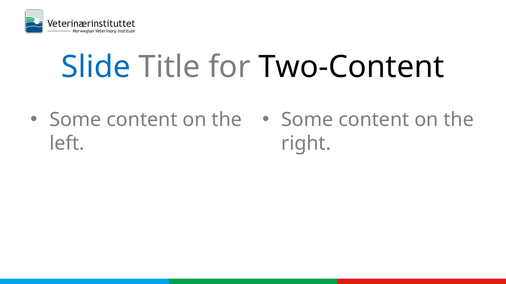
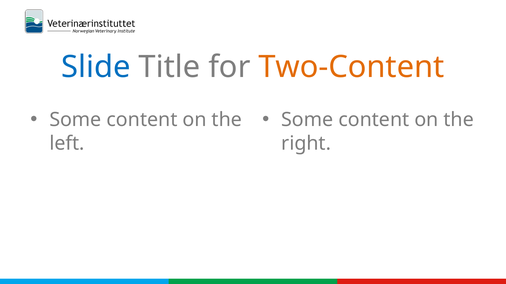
Two-Content colour: black -> orange (351, 67)
